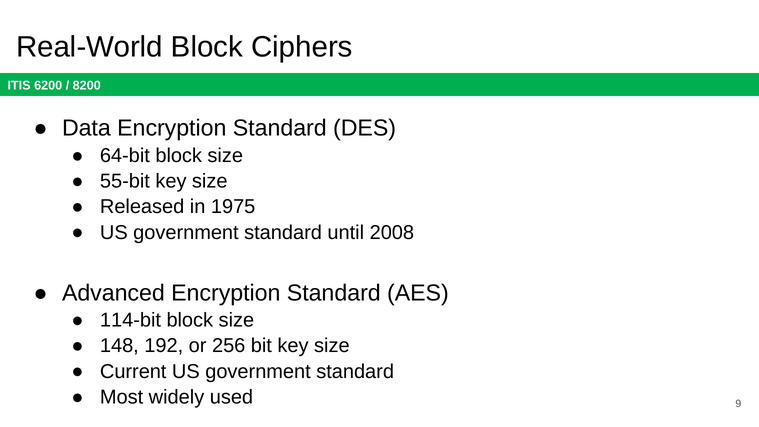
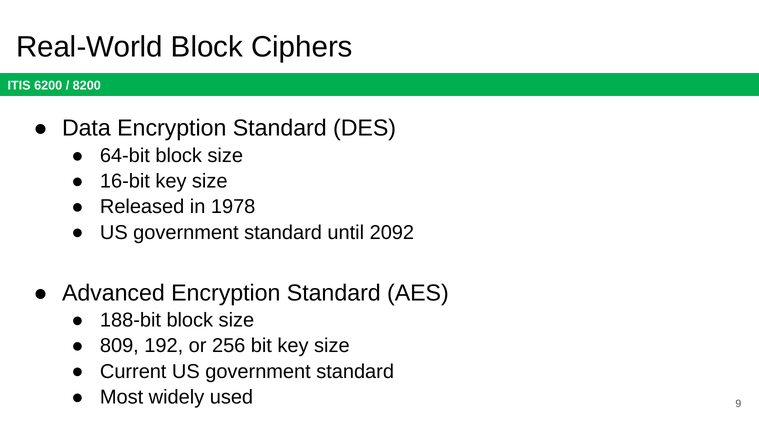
55-bit: 55-bit -> 16-bit (125, 181)
1975: 1975 -> 1978 (233, 207)
2008: 2008 -> 2092 (392, 232)
114-bit: 114-bit -> 188-bit (130, 320)
148: 148 -> 809 (119, 346)
